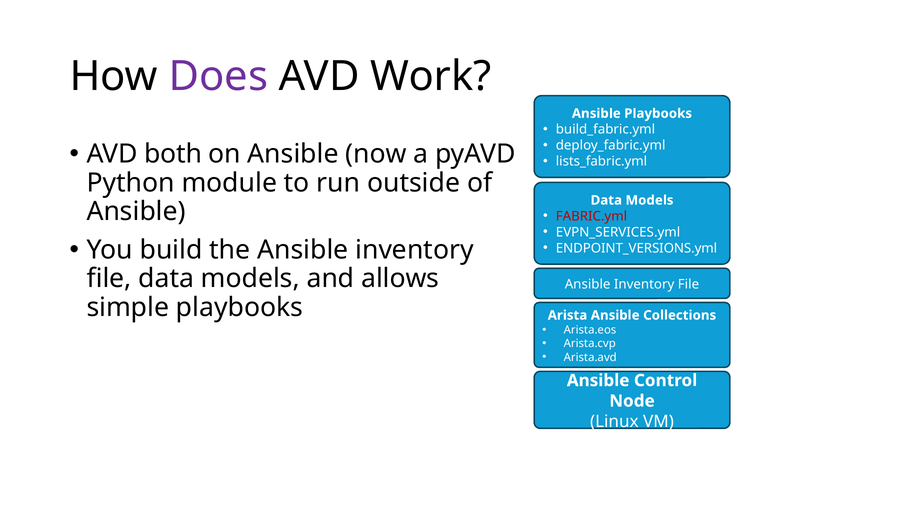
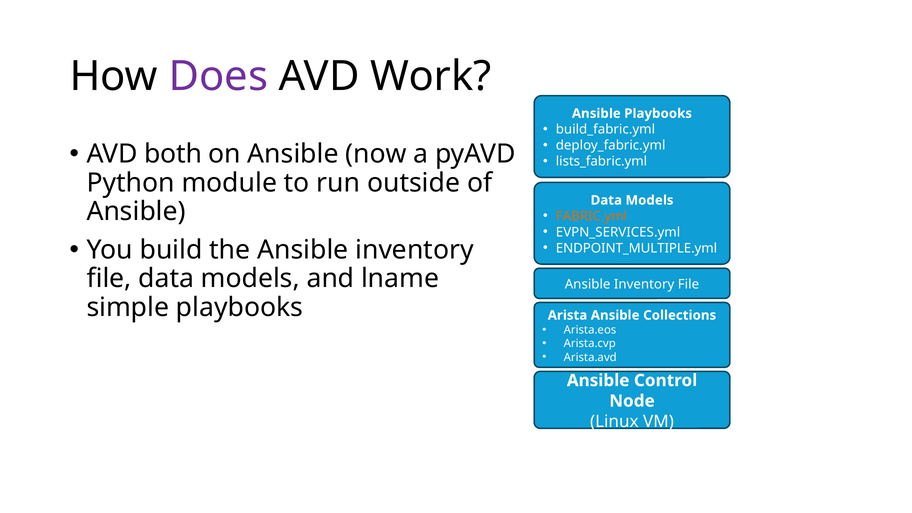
FABRIC.yml colour: red -> orange (591, 216)
ENDPOINT_VERSIONS.yml: ENDPOINT_VERSIONS.yml -> ENDPOINT_MULTIPLE.yml (636, 248)
allows: allows -> lname (400, 279)
